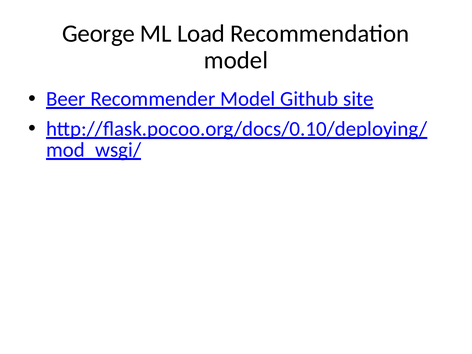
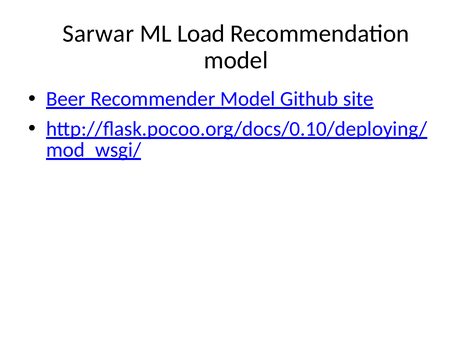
George: George -> Sarwar (98, 33)
